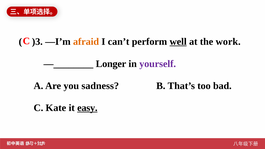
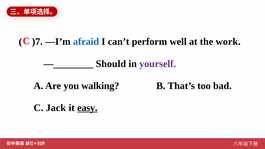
)3: )3 -> )7 (37, 42)
afraid colour: orange -> blue (86, 42)
well underline: present -> none (178, 42)
Longer: Longer -> Should (111, 64)
sadness: sadness -> walking (100, 86)
Kate: Kate -> Jack (56, 108)
